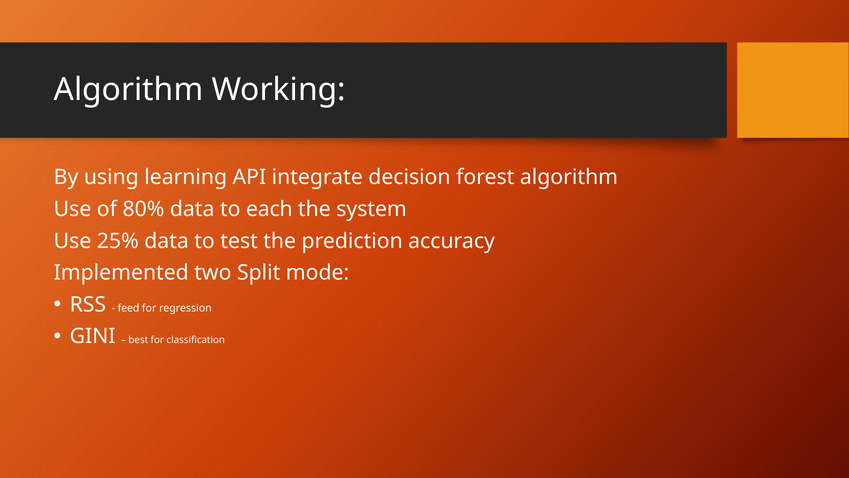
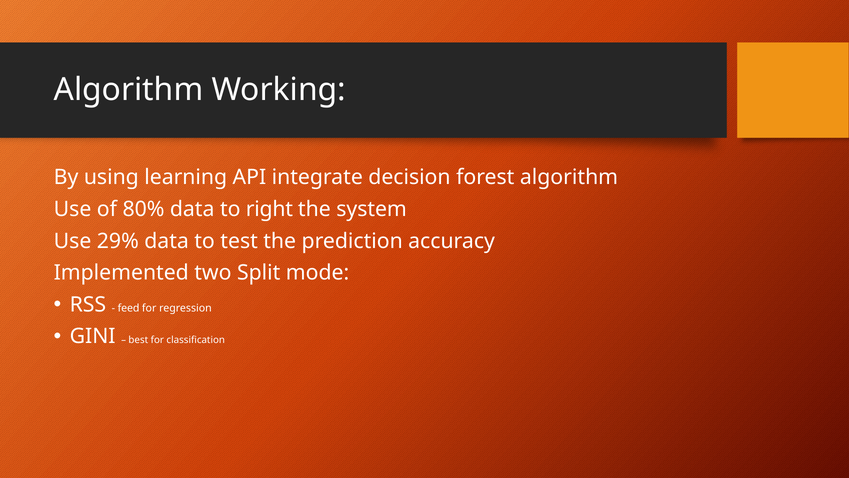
each: each -> right (269, 209)
25%: 25% -> 29% (118, 241)
